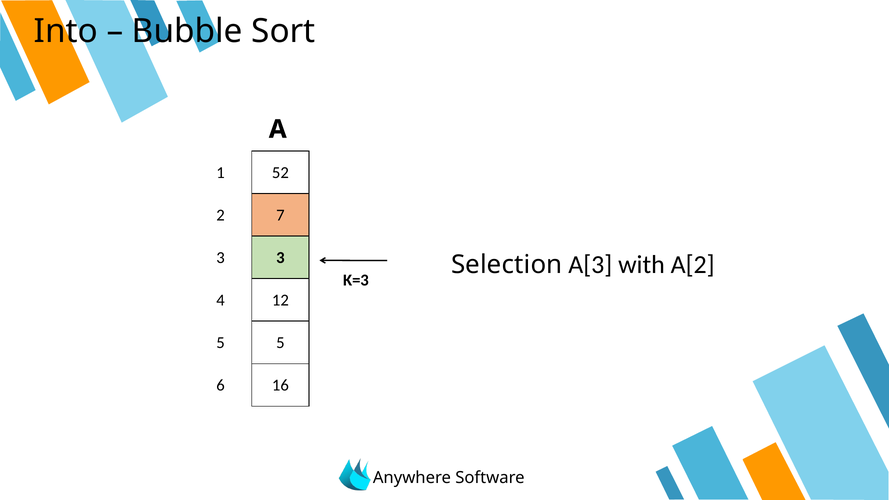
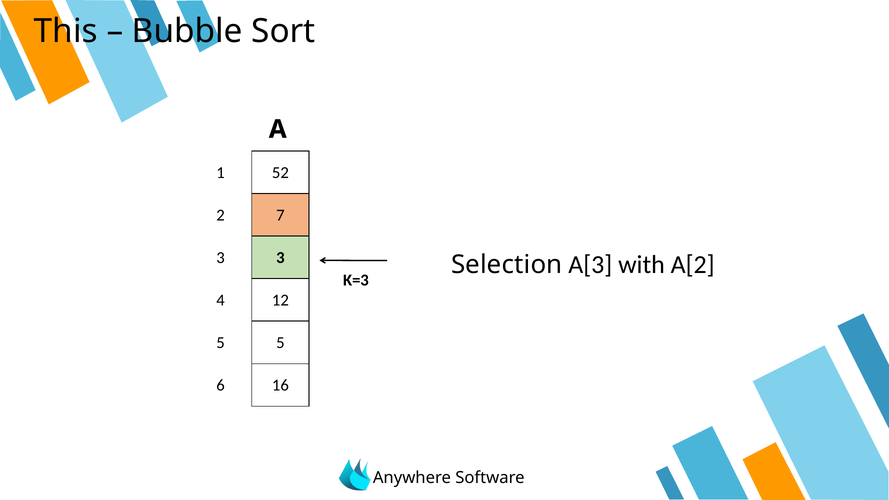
Into: Into -> This (66, 31)
